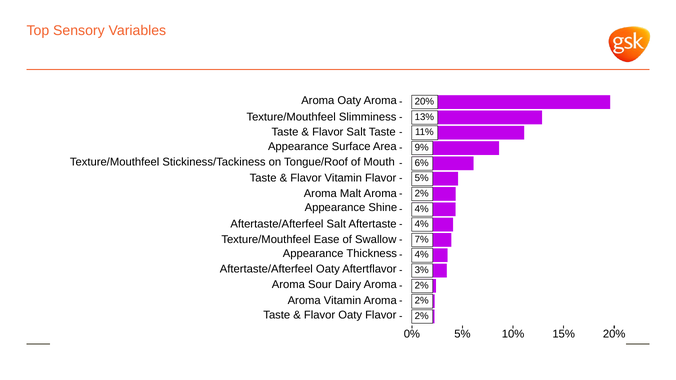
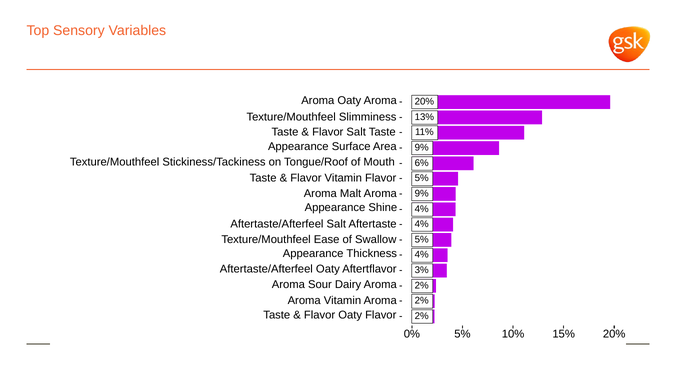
2%: 2% -> 9% (422, 194)
7%: 7% -> 5% (422, 240)
